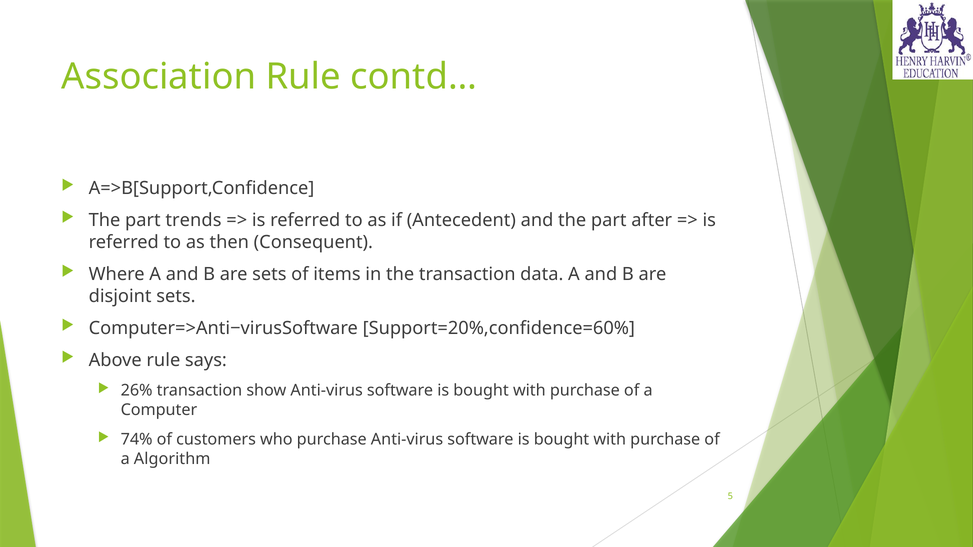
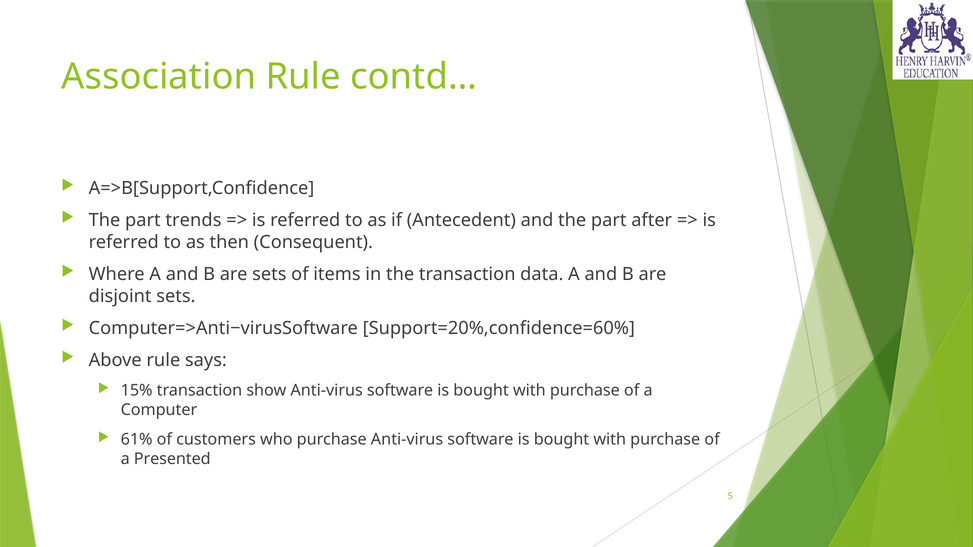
26%: 26% -> 15% (137, 391)
74%: 74% -> 61% (137, 440)
Algorithm: Algorithm -> Presented (172, 459)
